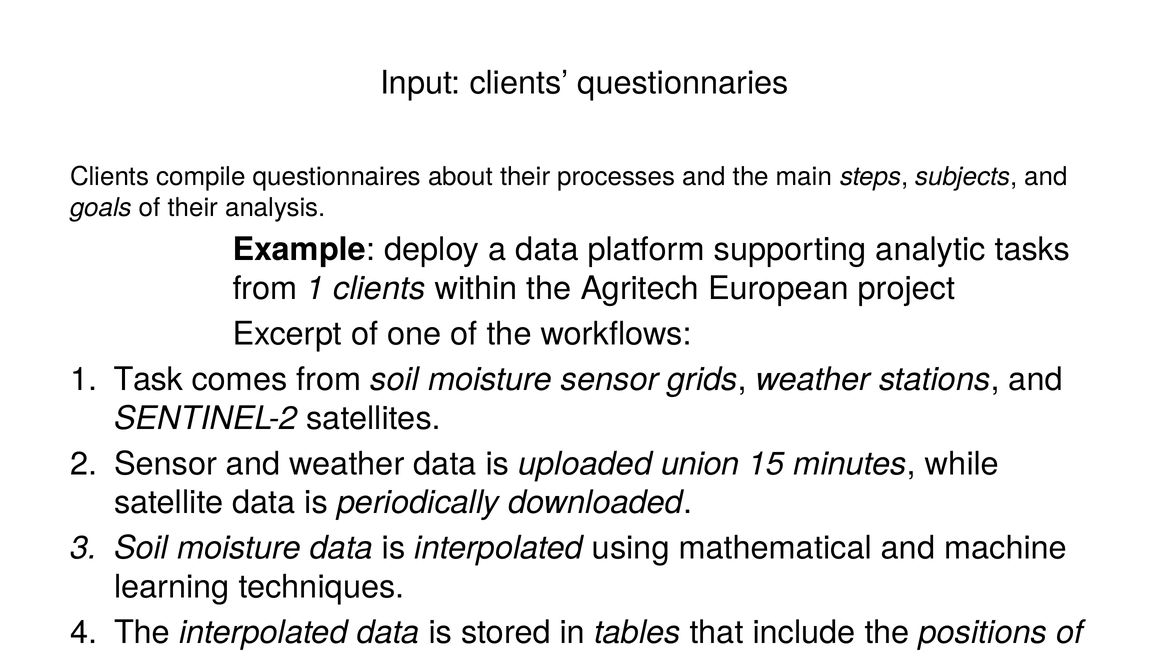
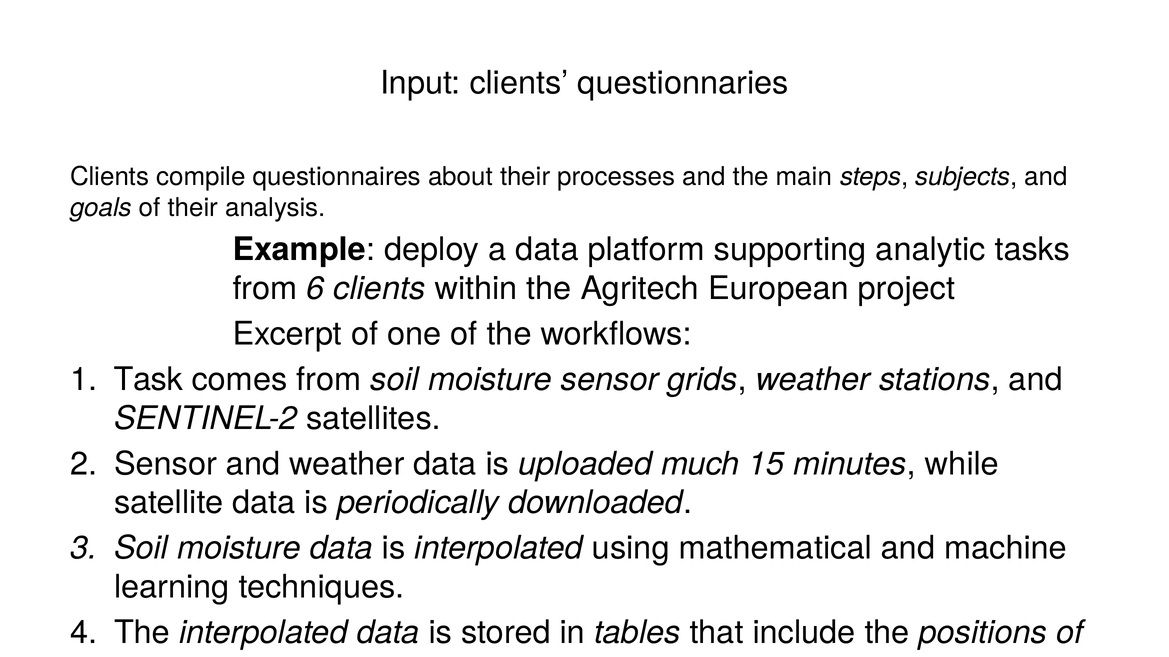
from 1: 1 -> 6 (315, 289)
uploaded union: union -> much (700, 464)
